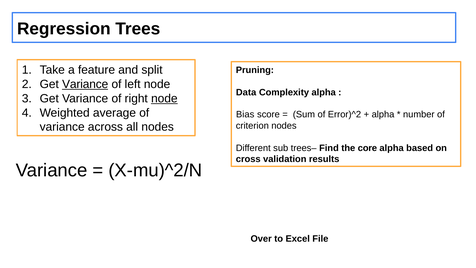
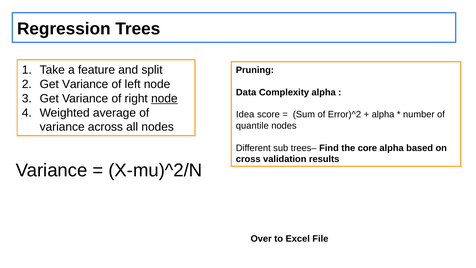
Variance underline: present -> none (85, 84)
Bias: Bias -> Idea (245, 115)
criterion: criterion -> quantile (252, 126)
